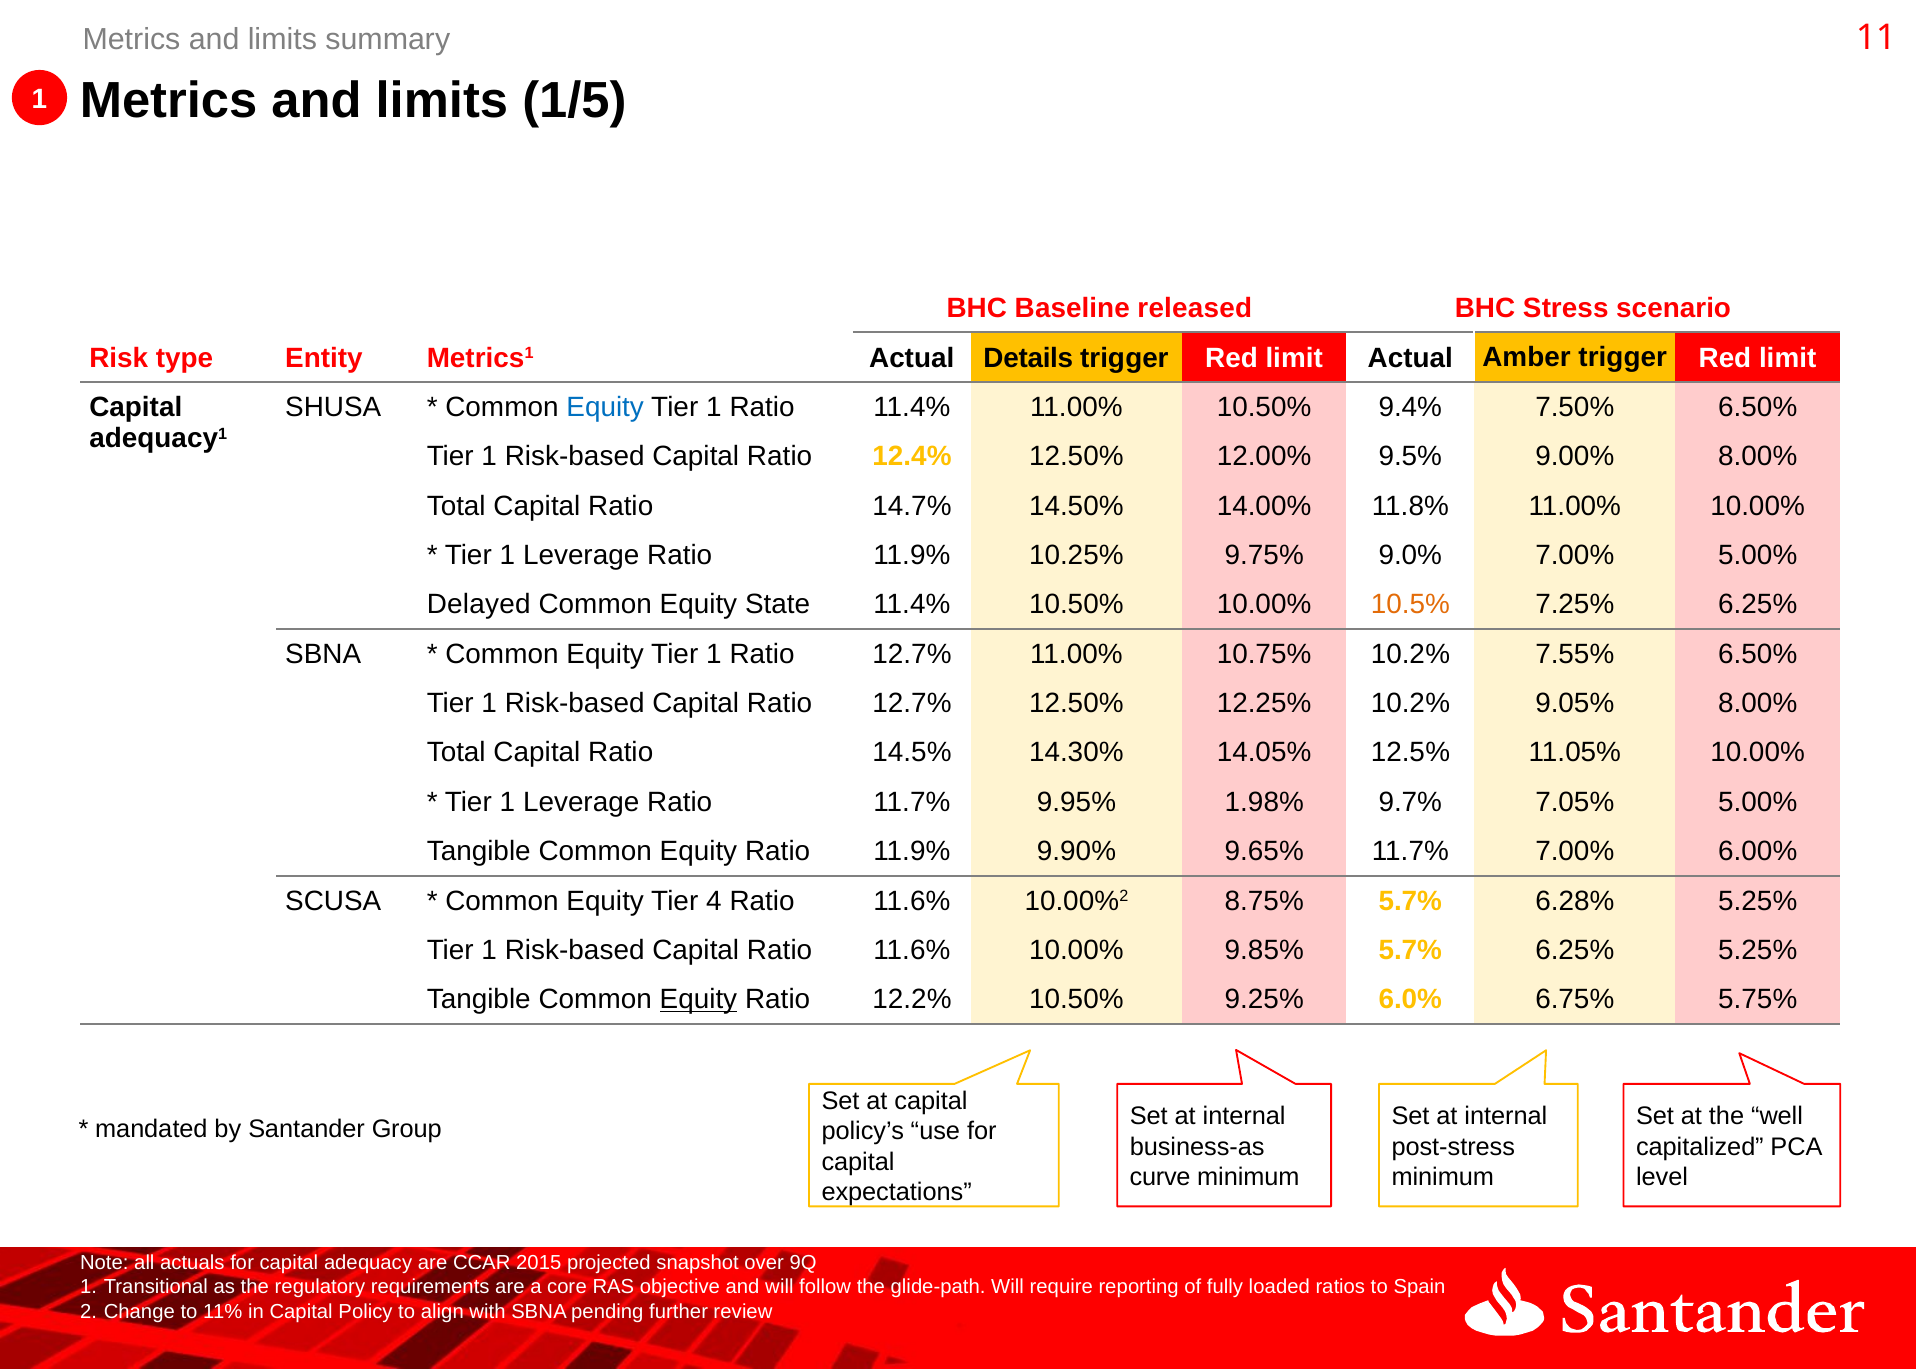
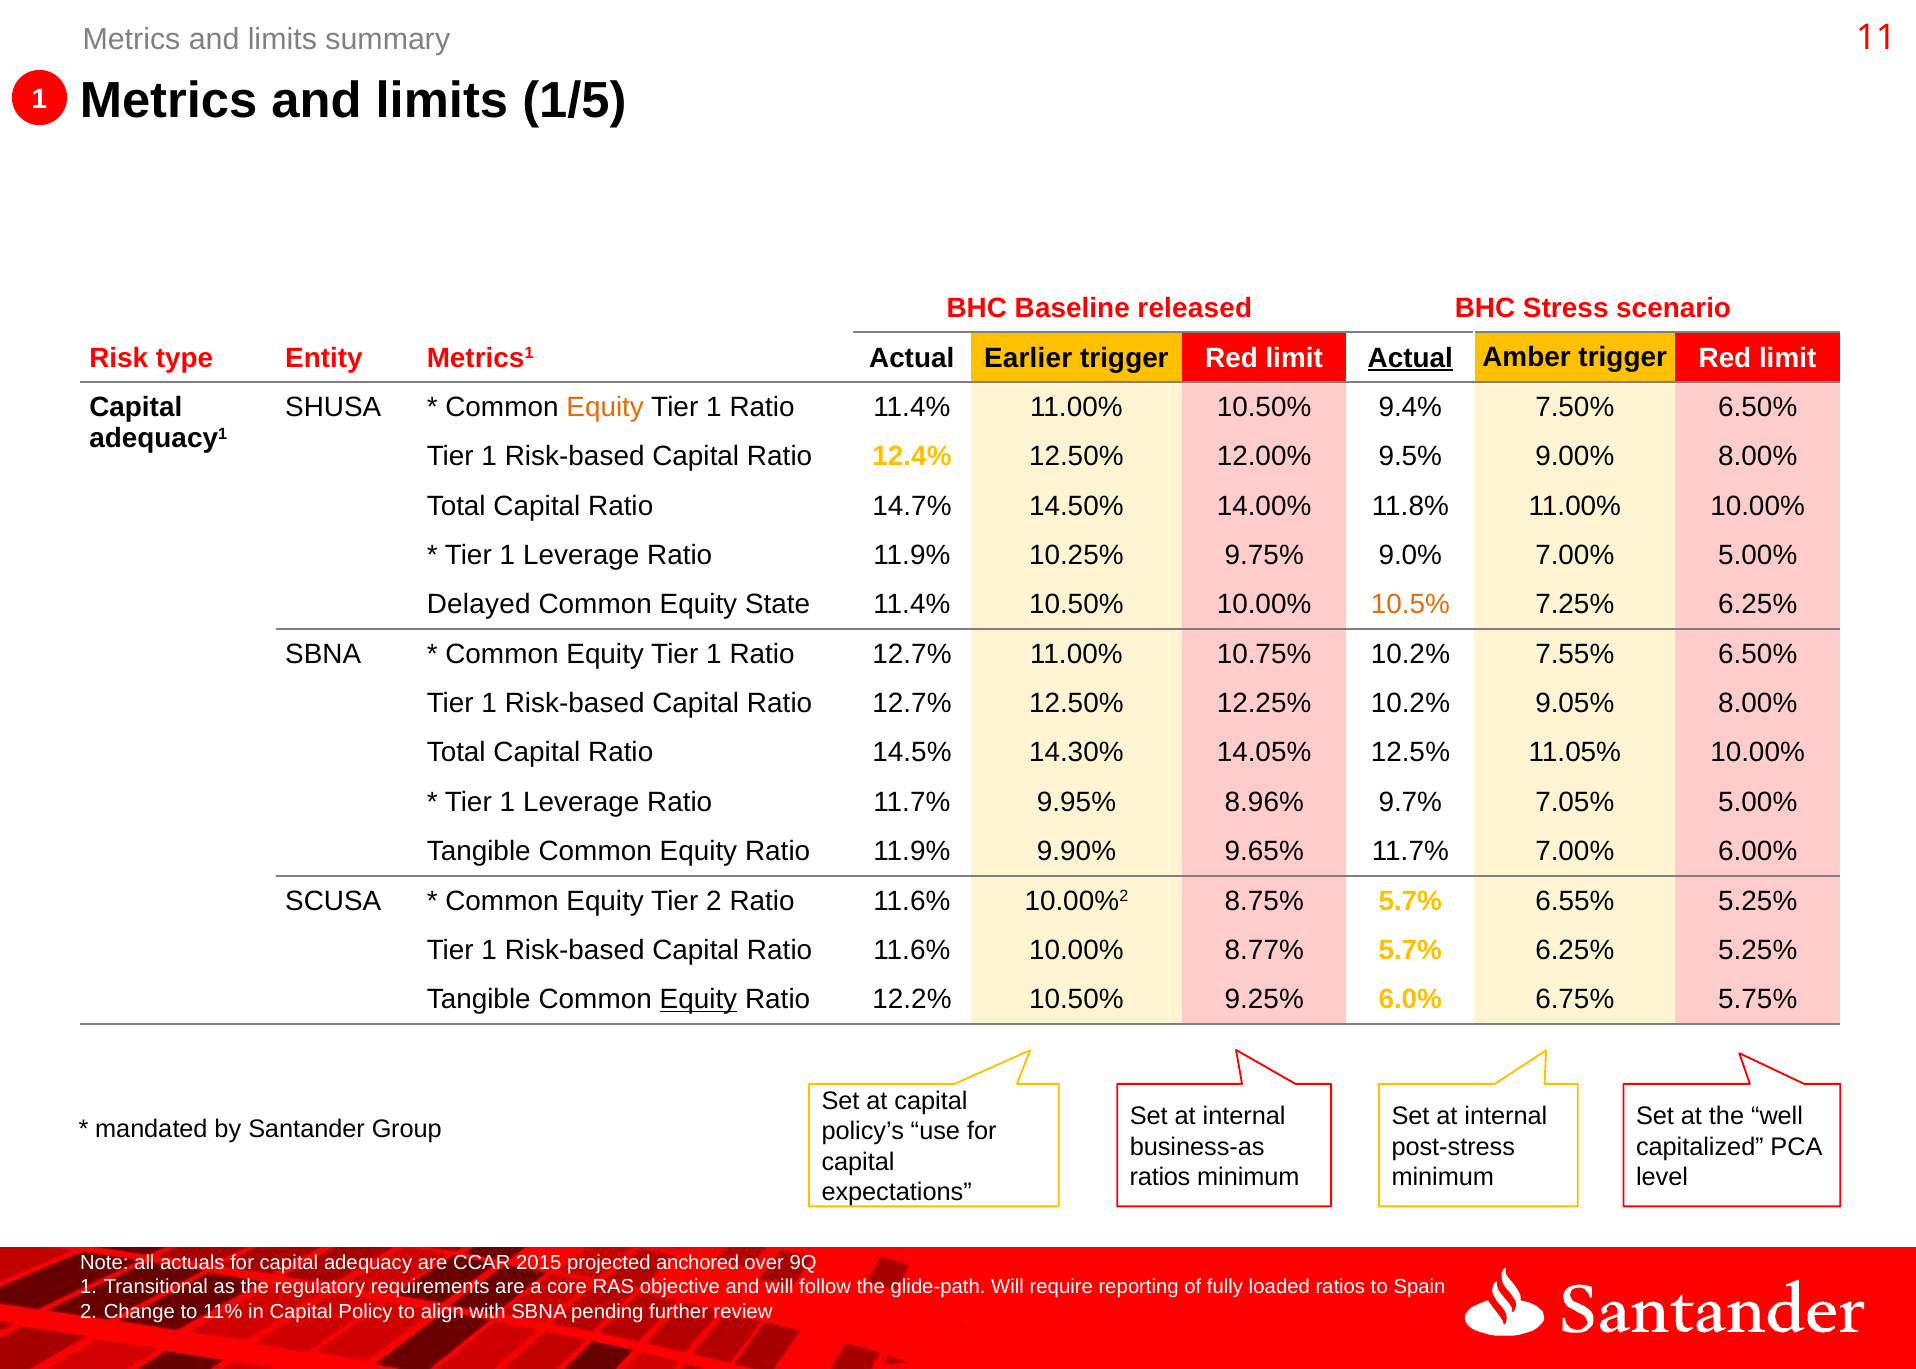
Details: Details -> Earlier (1028, 358)
Actual underline: none -> present (1410, 358)
Equity colour: blue -> orange (605, 407)
1.98%: 1.98% -> 8.96% (1264, 802)
Tier 4: 4 -> 2 (714, 900)
6.28%: 6.28% -> 6.55% (1575, 900)
9.85%: 9.85% -> 8.77% (1264, 950)
curve: curve -> ratios (1160, 1177)
snapshot: snapshot -> anchored (698, 1262)
